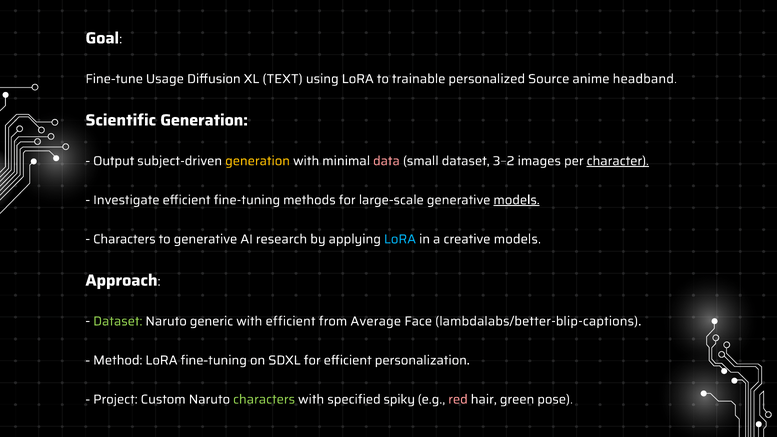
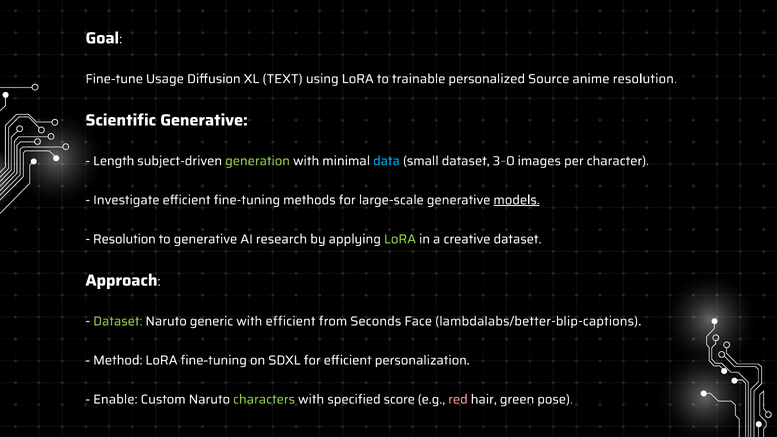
anime headband: headband -> resolution (645, 79)
Scientific Generation: Generation -> Generative (204, 120)
Output: Output -> Length (114, 161)
generation colour: yellow -> light green (258, 161)
data colour: pink -> light blue (386, 161)
3–2: 3–2 -> 3–0 (504, 161)
character underline: present -> none (618, 161)
Characters: Characters -> Resolution (124, 239)
LoRA colour: light blue -> light green (400, 239)
creative models: models -> dataset (517, 239)
Average: Average -> Seconds (376, 321)
Project: Project -> Enable (115, 399)
spiky: spiky -> score (399, 399)
